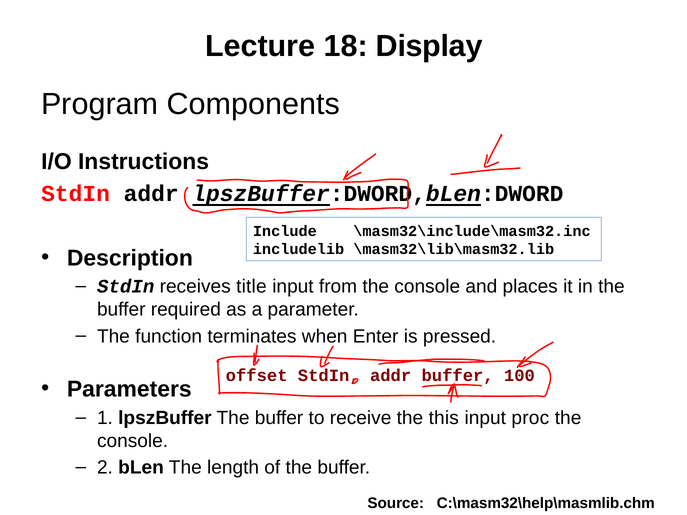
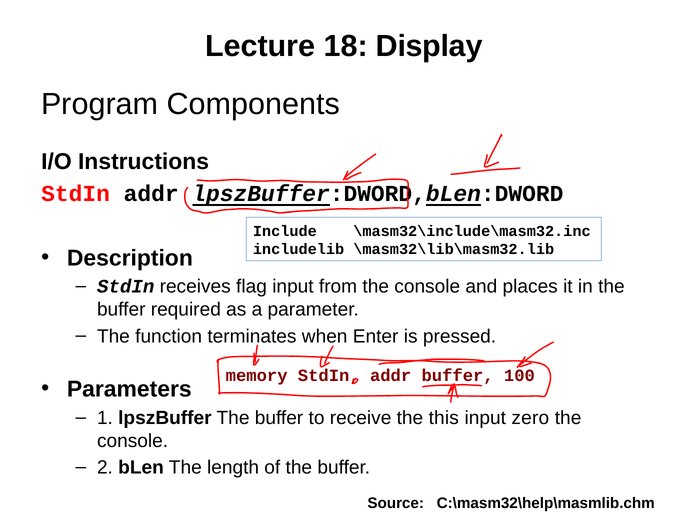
title: title -> flag (252, 287)
offset: offset -> memory (257, 376)
proc: proc -> zero (530, 418)
